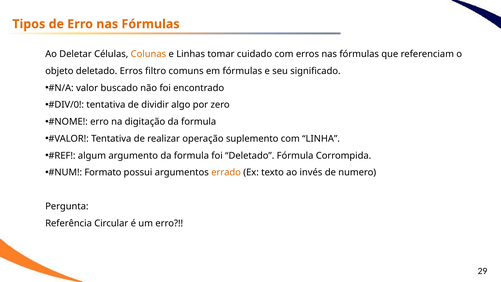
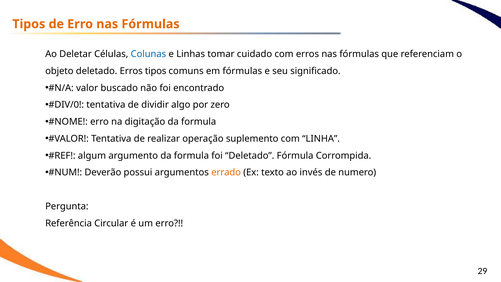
Colunas colour: orange -> blue (148, 54)
Erros filtro: filtro -> tipos (156, 71)
Formato: Formato -> Deverão (103, 172)
